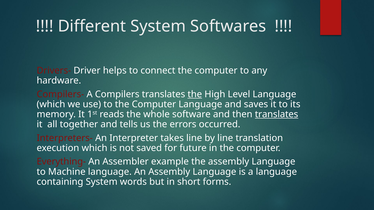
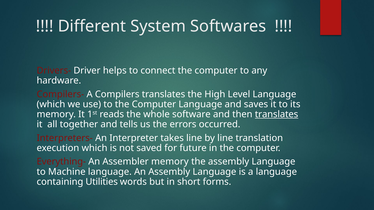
the underline: present -> none (195, 94)
Assembler example: example -> memory (170, 162)
containing System: System -> Utilities (102, 182)
